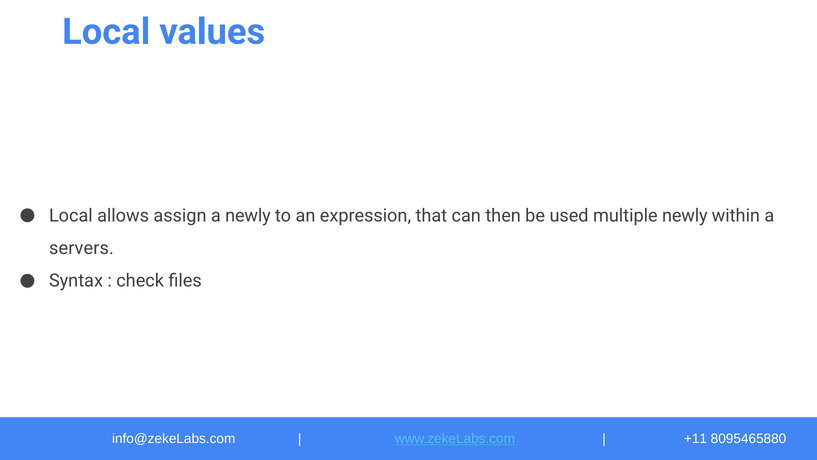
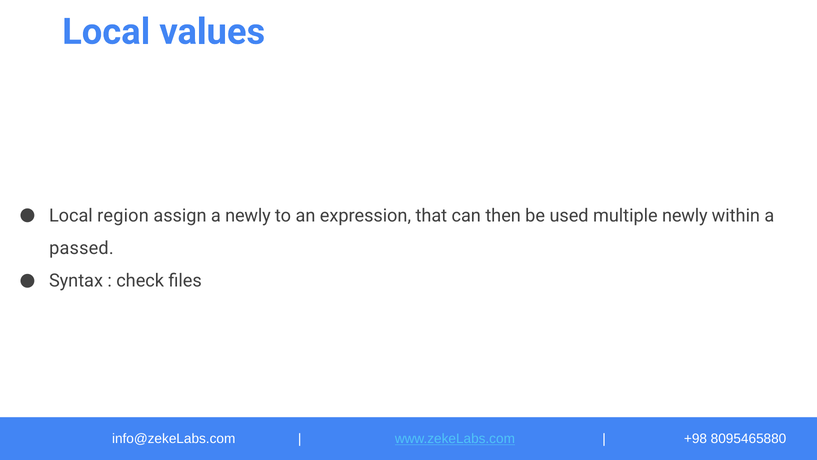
allows: allows -> region (123, 215)
servers: servers -> passed (81, 248)
+11: +11 -> +98 (696, 438)
